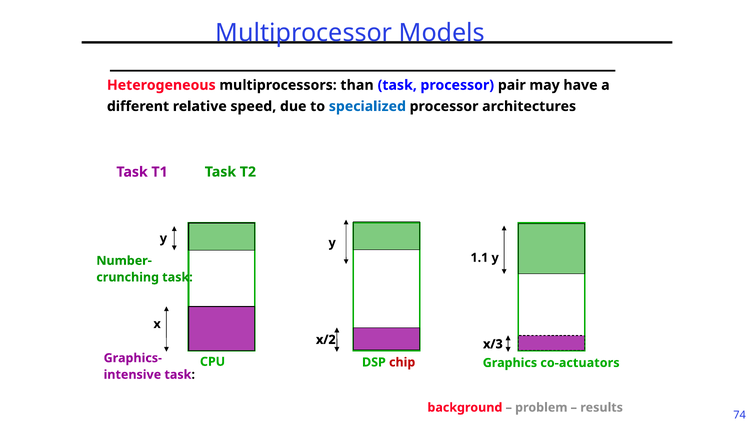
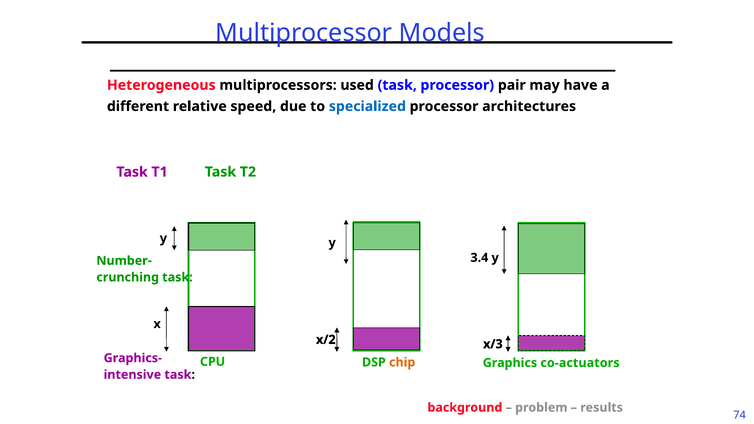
than: than -> used (357, 85)
1.1: 1.1 -> 3.4 (479, 258)
chip colour: red -> orange (402, 362)
